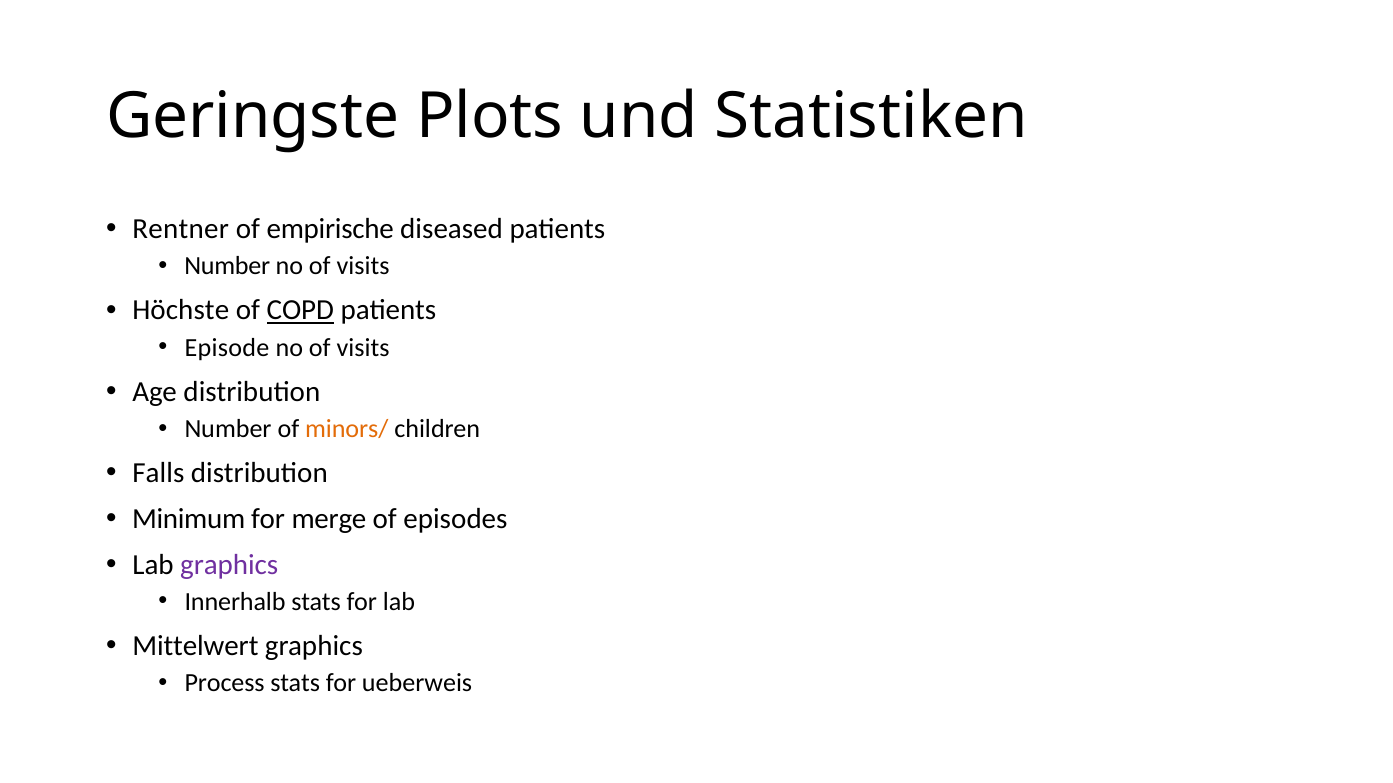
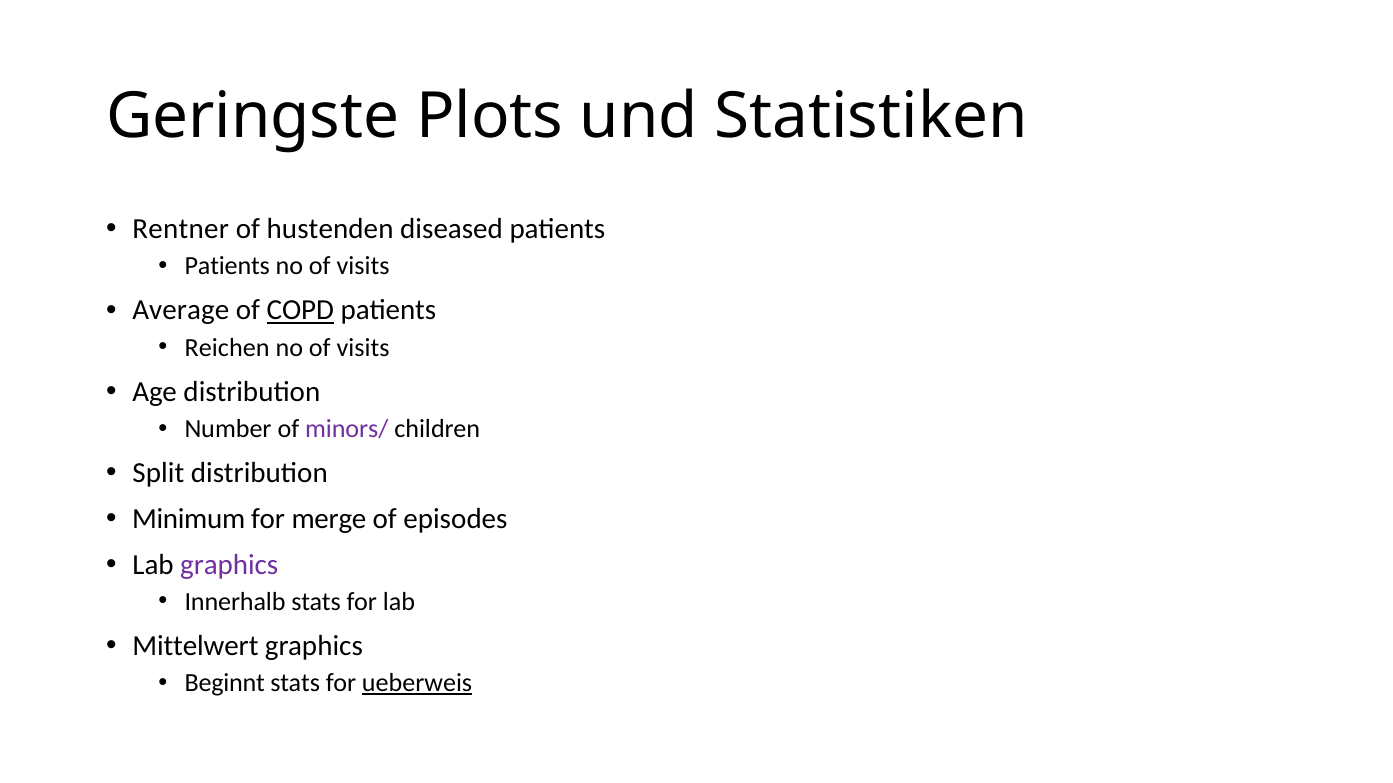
empirische: empirische -> hustenden (330, 229)
Number: Number -> Patients (227, 266)
Höchste: Höchste -> Average (181, 311)
Episode: Episode -> Reichen (227, 348)
minors/ colour: orange -> purple (347, 429)
Falls: Falls -> Split (158, 473)
Process: Process -> Beginnt (225, 683)
ueberweis underline: none -> present (417, 683)
